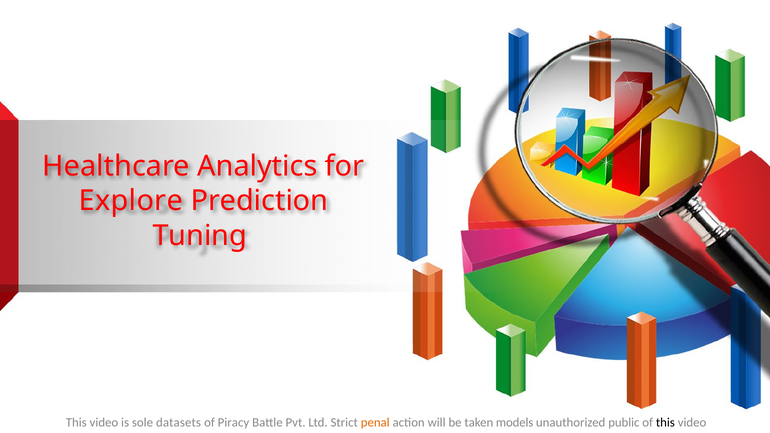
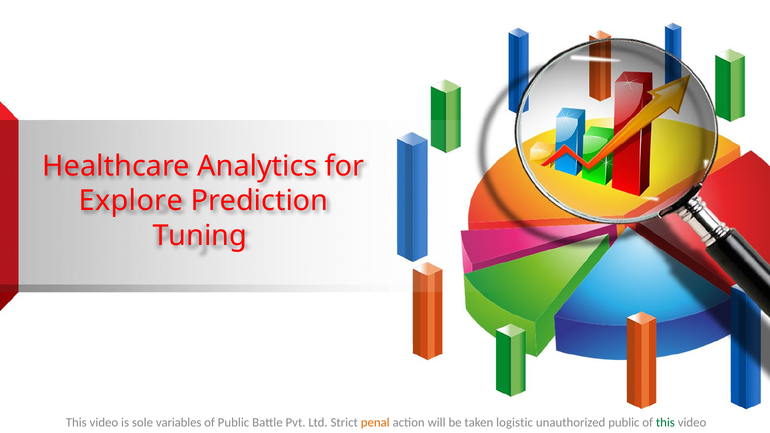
datasets: datasets -> variables (179, 422)
of Piracy: Piracy -> Public (234, 422)
models: models -> logistic (515, 422)
this colour: black -> green (665, 422)
